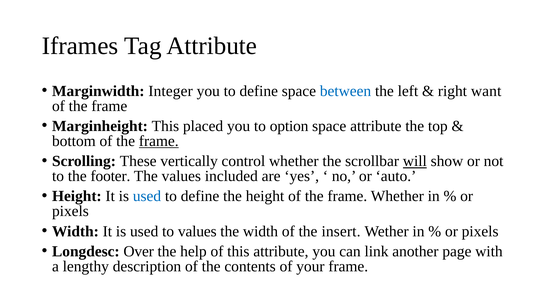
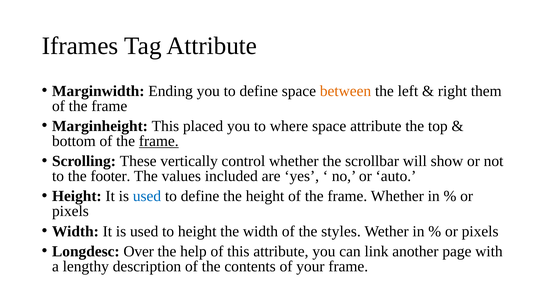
Integer: Integer -> Ending (171, 91)
between colour: blue -> orange (346, 91)
want: want -> them (486, 91)
option: option -> where (289, 126)
will underline: present -> none (415, 161)
to values: values -> height (197, 232)
insert: insert -> styles (341, 232)
